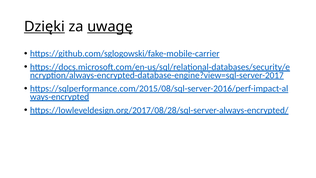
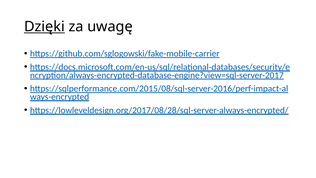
uwagę underline: present -> none (110, 27)
